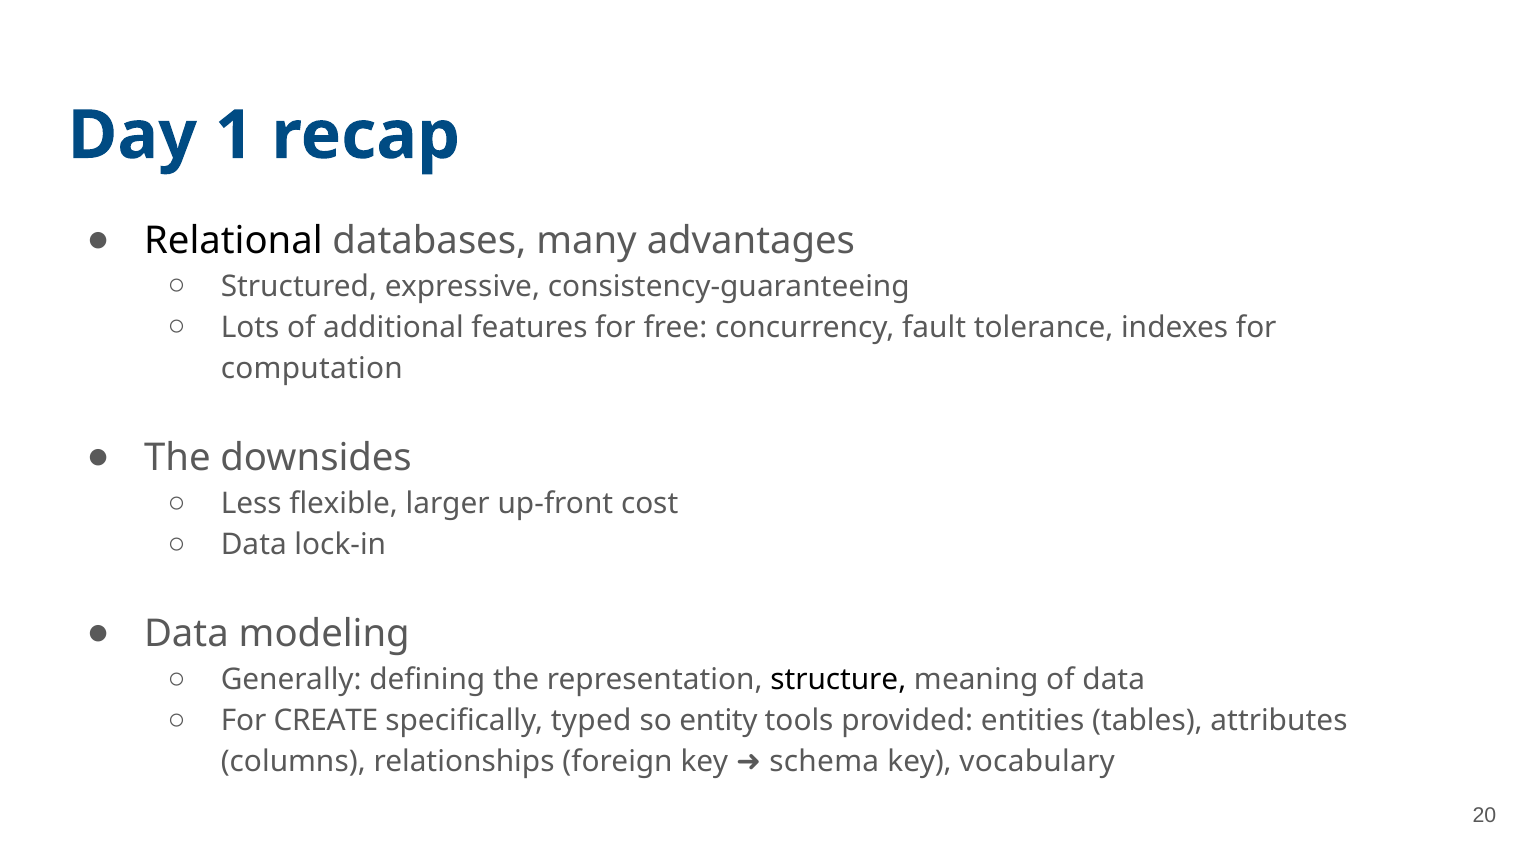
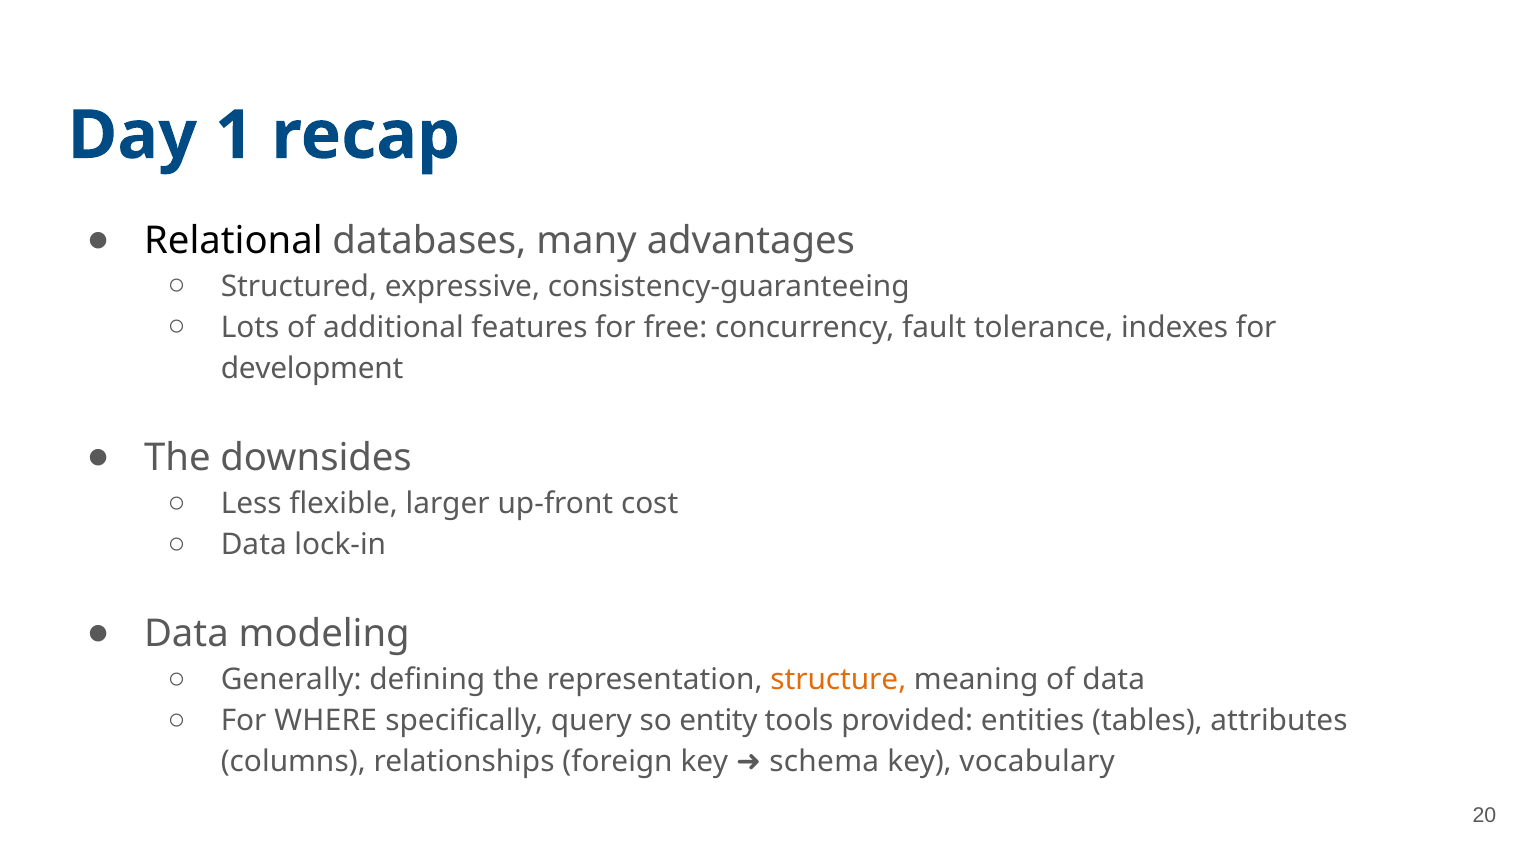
computation: computation -> development (312, 369)
structure colour: black -> orange (838, 680)
CREATE: CREATE -> WHERE (326, 721)
typed: typed -> query (591, 721)
